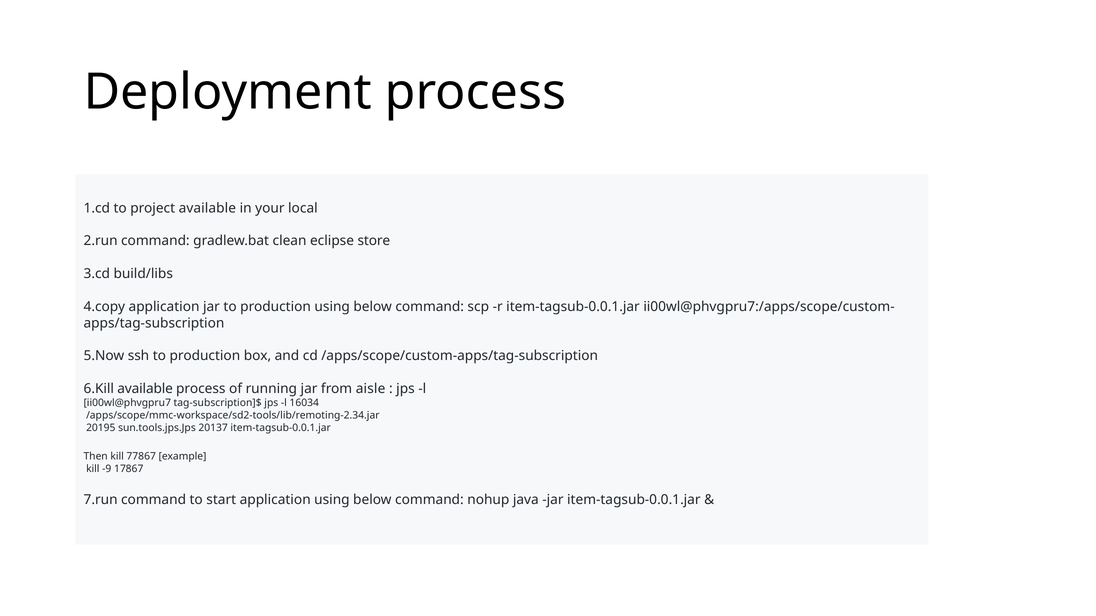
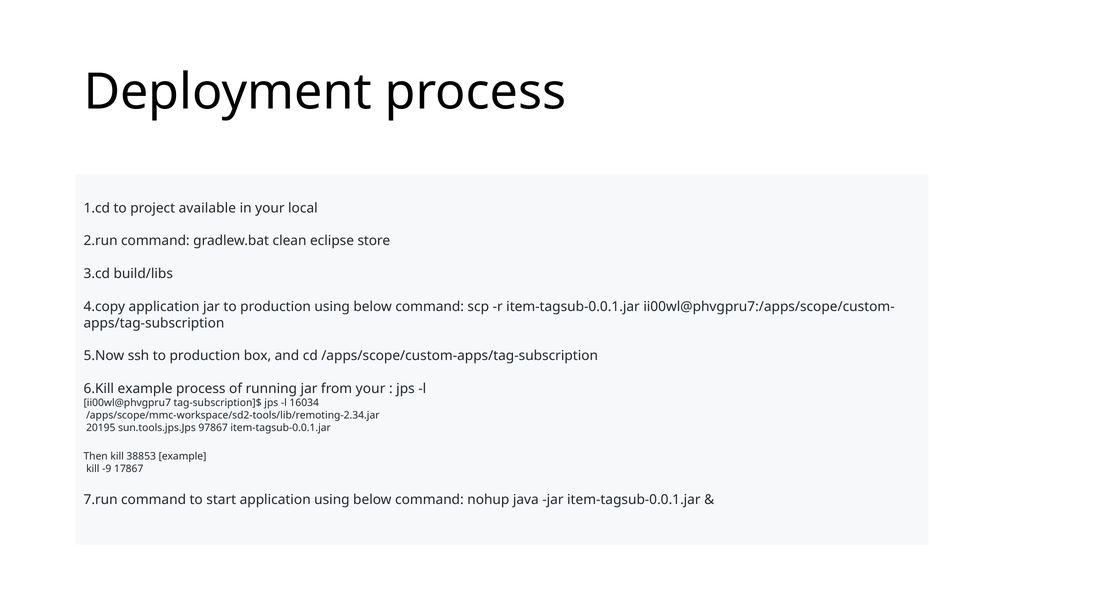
available: available -> example (145, 389)
from aisle: aisle -> your (371, 389)
20137: 20137 -> 97867 (213, 428)
77867: 77867 -> 38853 (141, 457)
